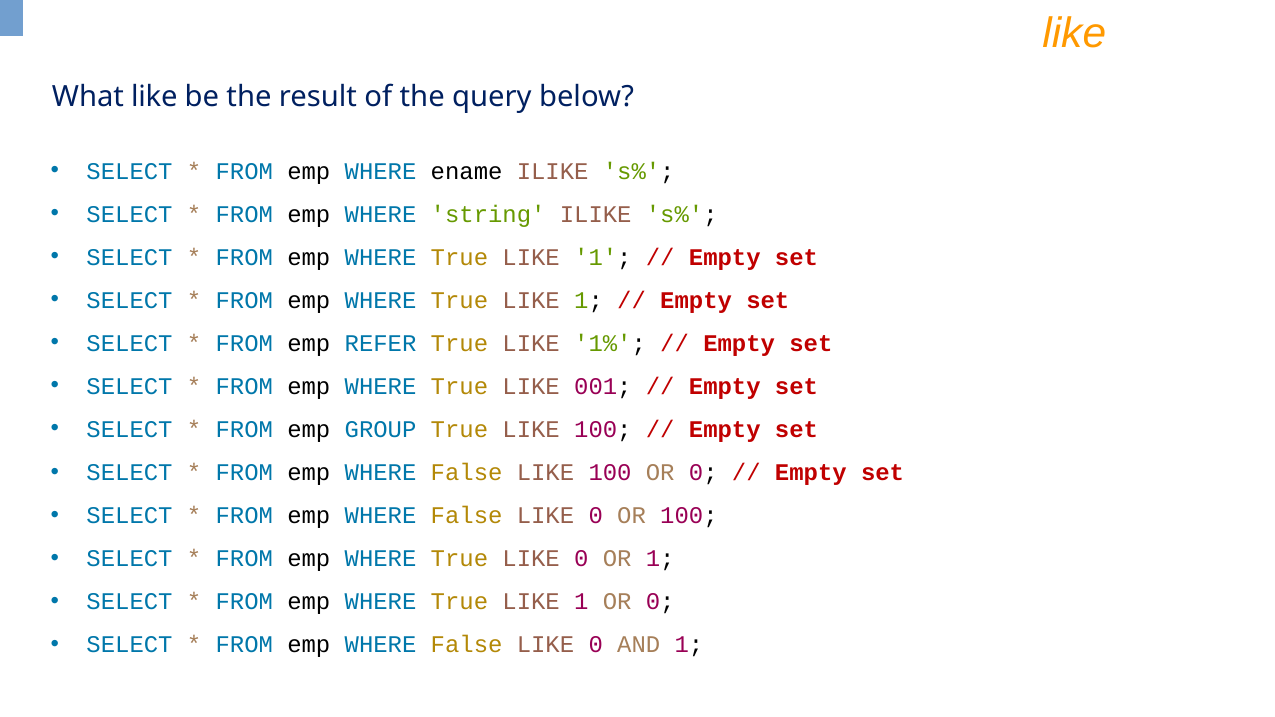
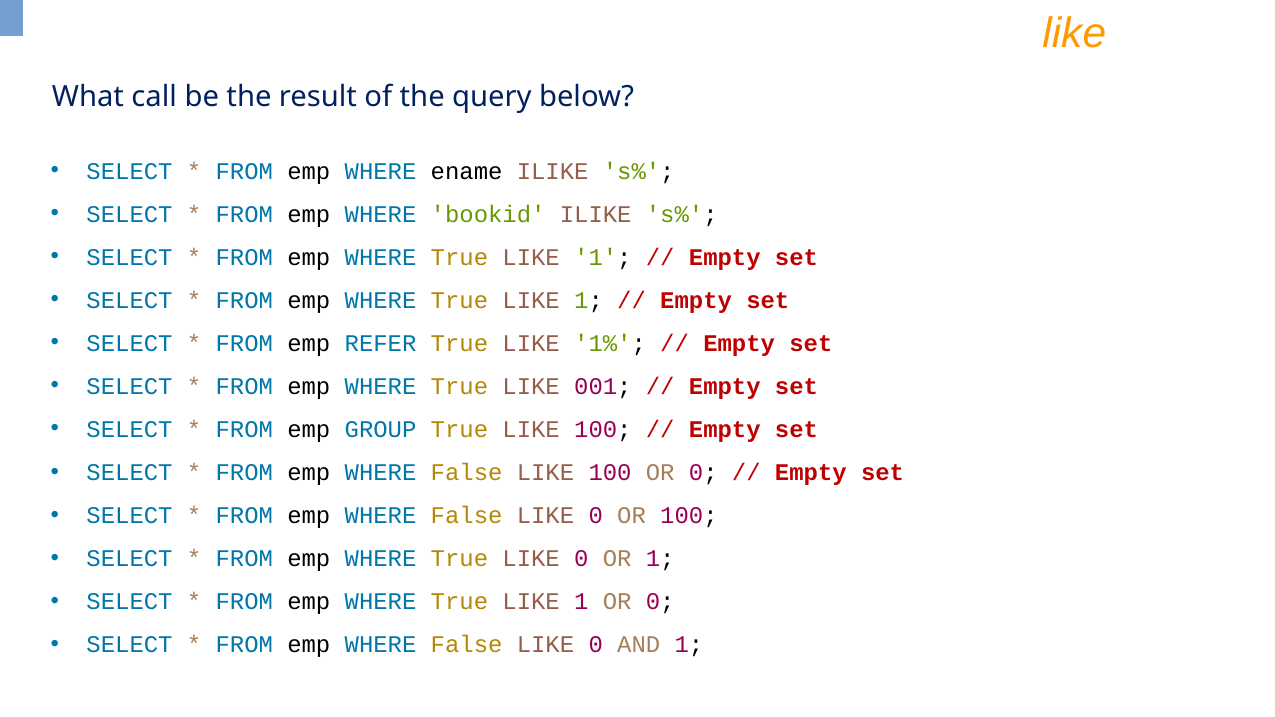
What like: like -> call (154, 97)
string: string -> bookid (488, 214)
